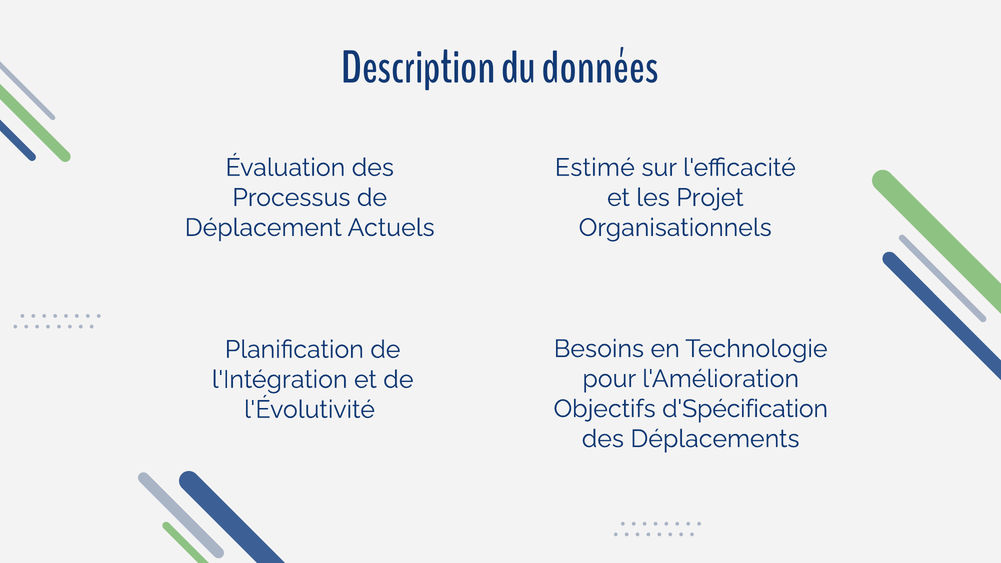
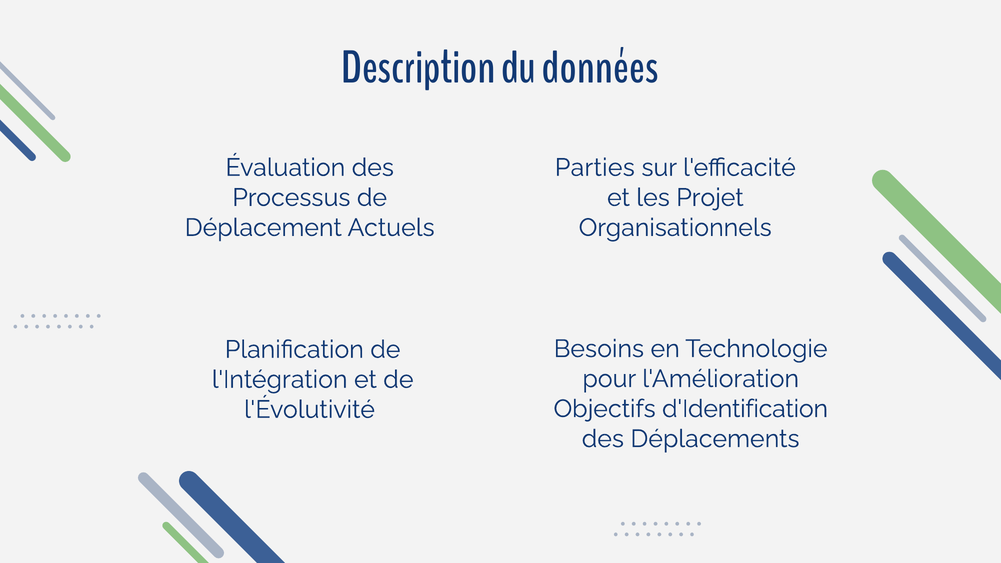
Estimé: Estimé -> Parties (595, 168)
d'Spécification: d'Spécification -> d'Identification (745, 409)
